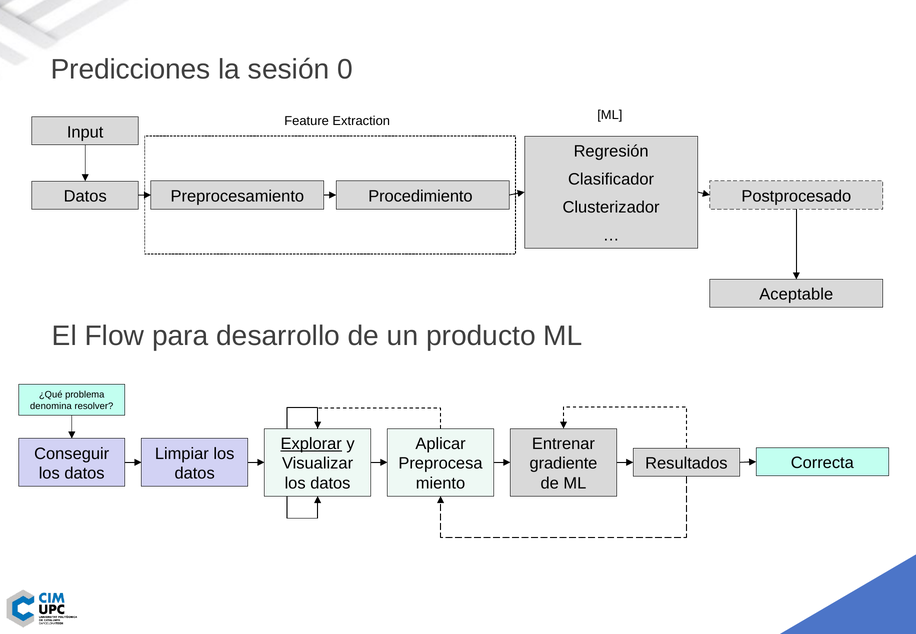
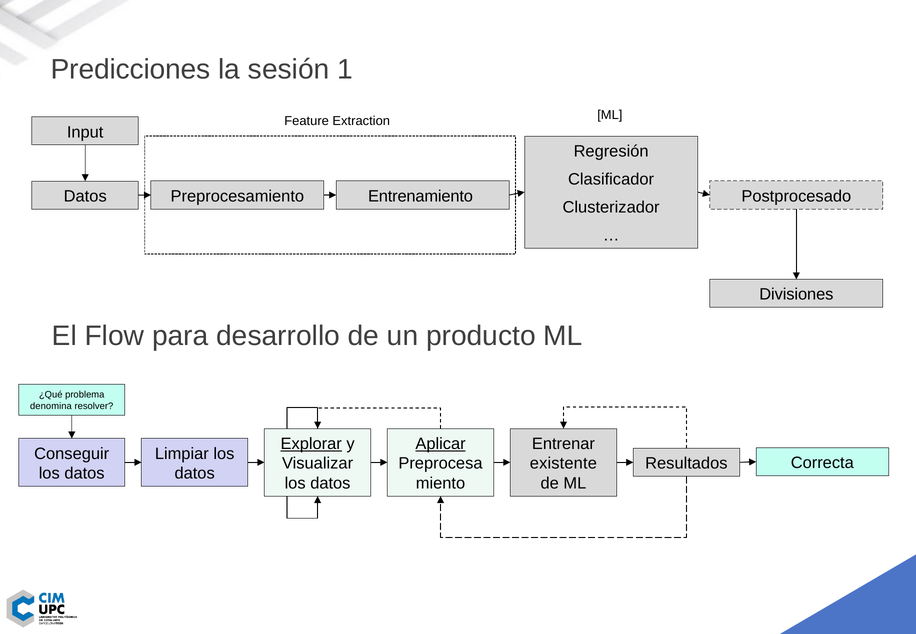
0: 0 -> 1 (345, 70)
Procedimiento: Procedimiento -> Entrenamiento (421, 196)
Aceptable: Aceptable -> Divisiones (796, 295)
Aplicar underline: none -> present (441, 444)
gradiente: gradiente -> existente (563, 464)
